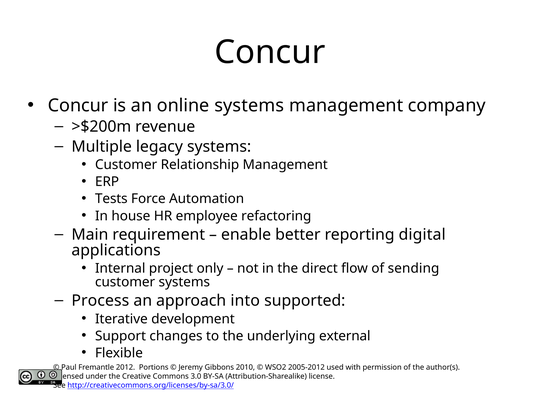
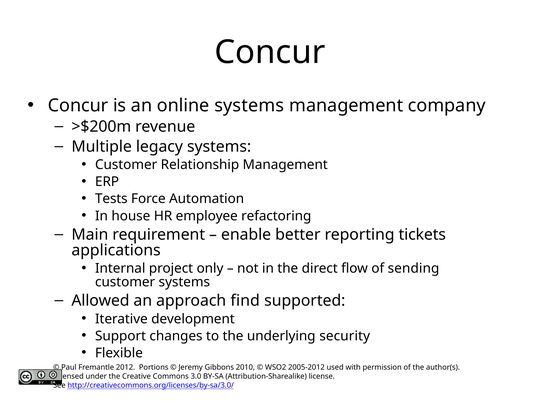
digital: digital -> tickets (422, 235)
Process: Process -> Allowed (100, 301)
into: into -> find (245, 301)
external: external -> security (345, 336)
